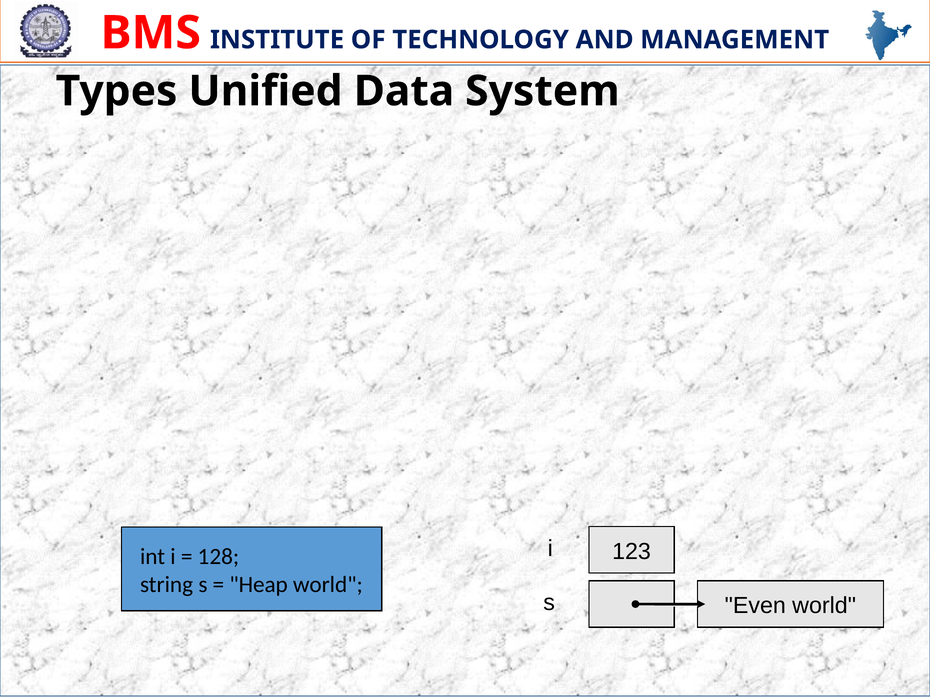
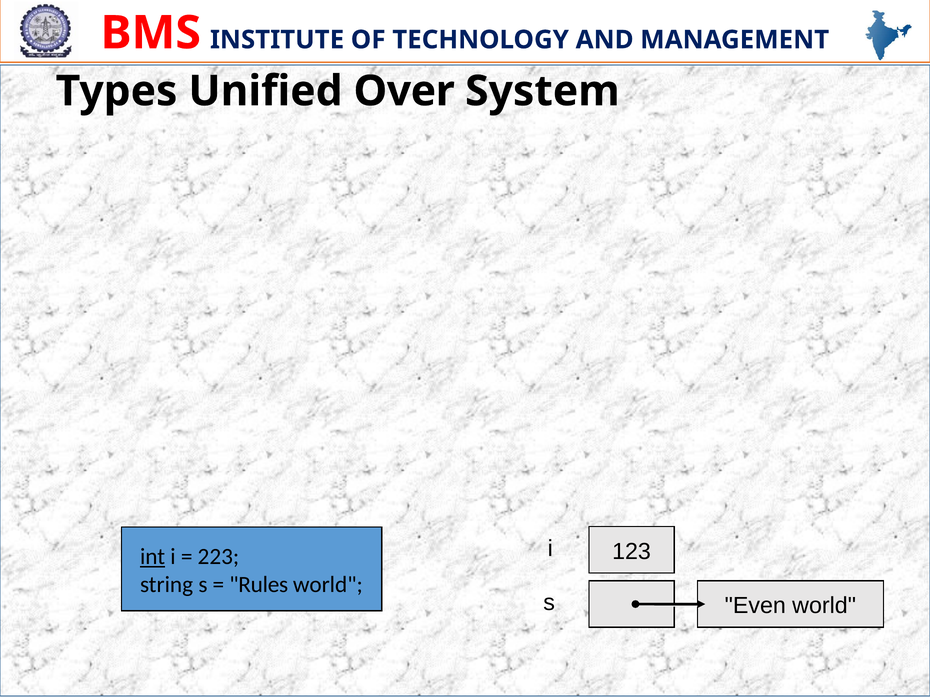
Unified Data: Data -> Over (404, 91)
int underline: none -> present (153, 557)
128: 128 -> 223 (218, 557)
Heap: Heap -> Rules (259, 585)
